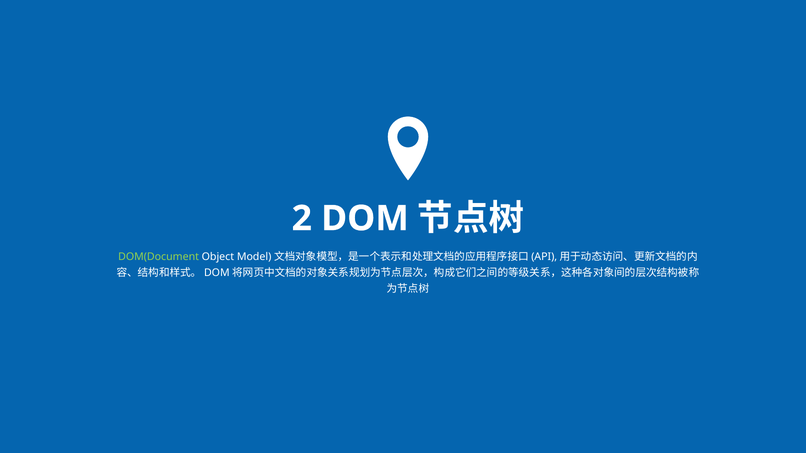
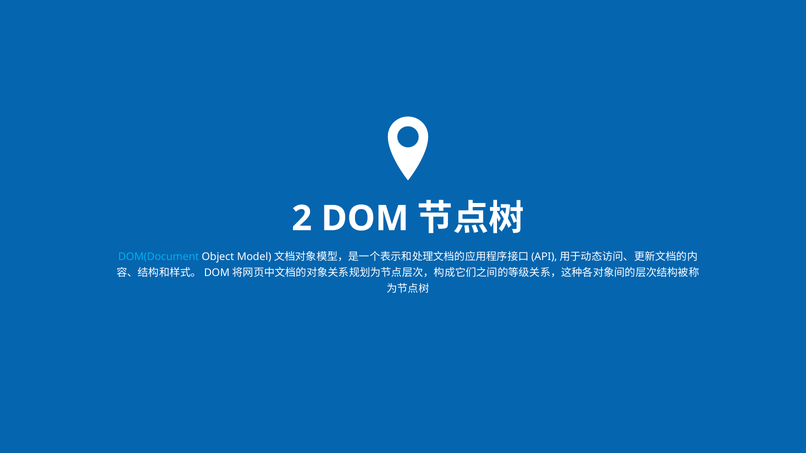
DOM(Document colour: light green -> light blue (159, 257)
